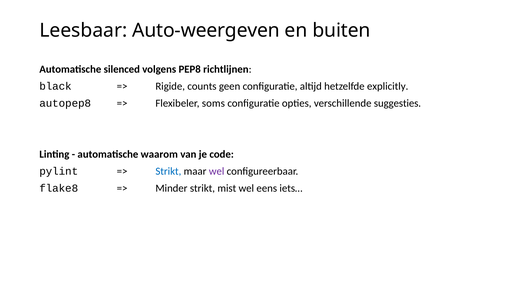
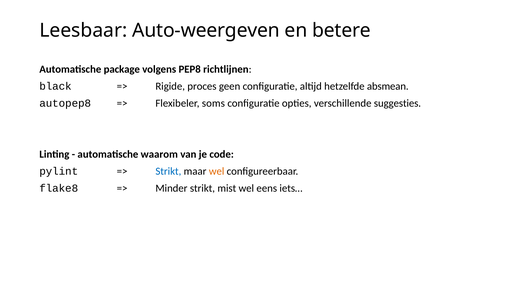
buiten: buiten -> betere (341, 31)
silenced: silenced -> package (122, 69)
counts: counts -> proces (202, 86)
explicitly: explicitly -> absmean (388, 86)
wel colour: purple -> orange (217, 171)
